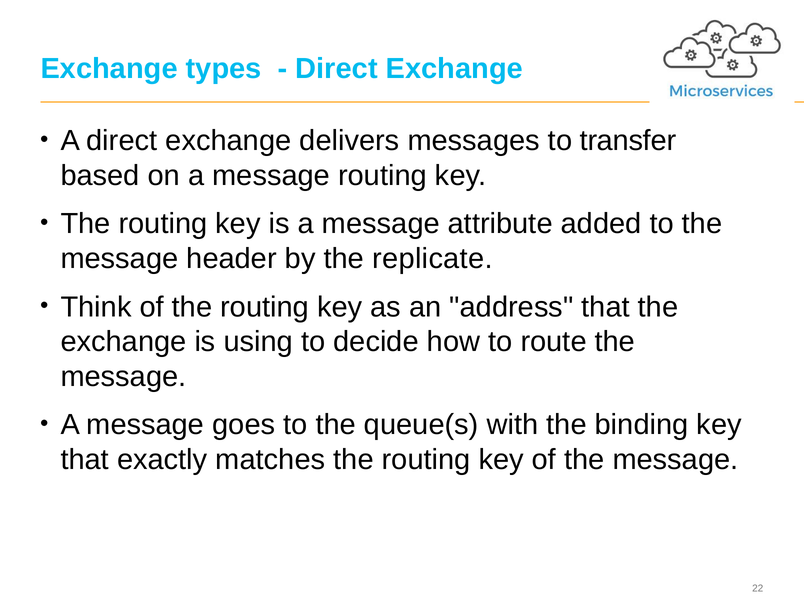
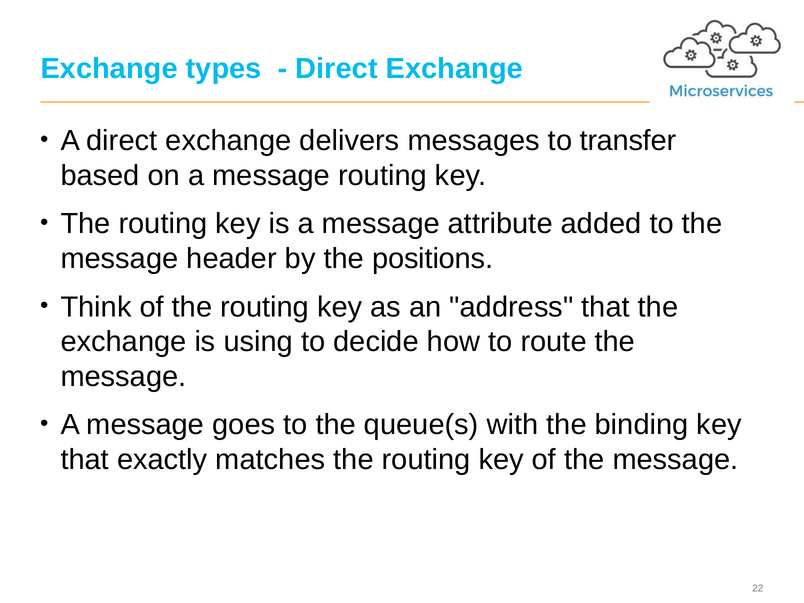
replicate: replicate -> positions (433, 259)
